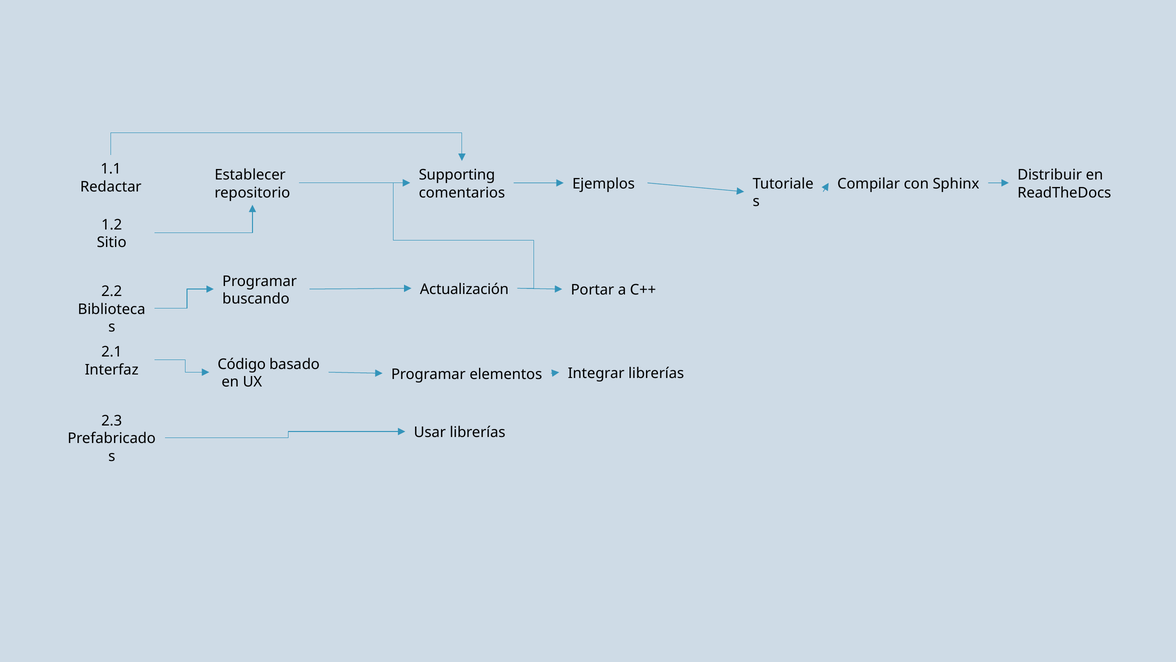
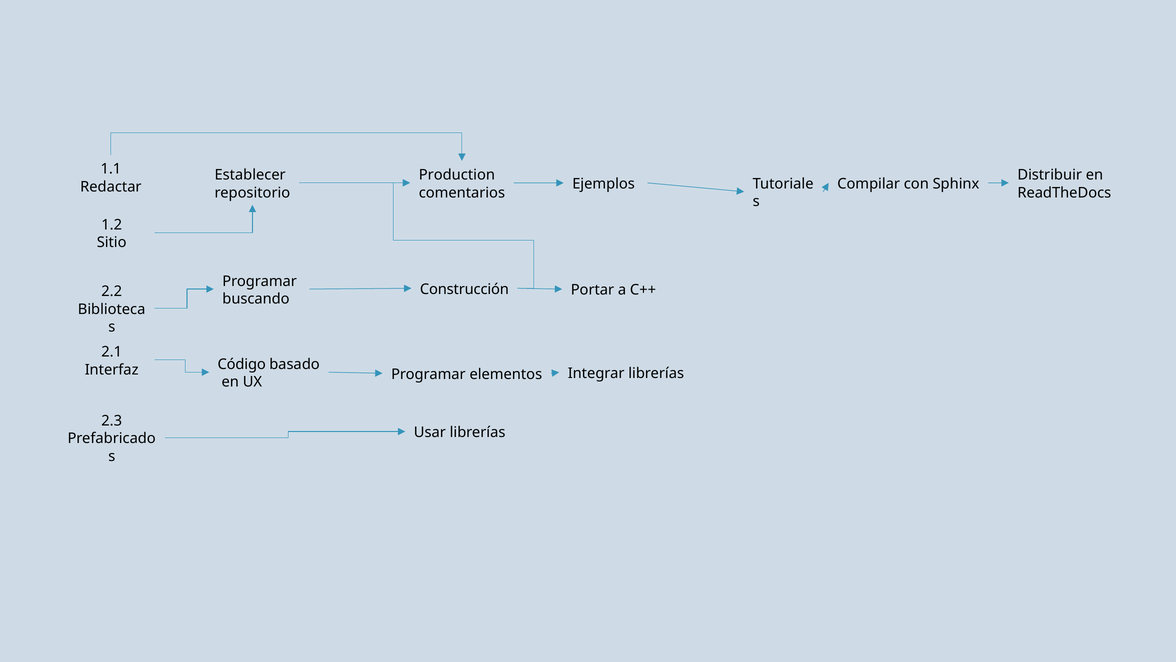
Supporting: Supporting -> Production (457, 175)
Actualización: Actualización -> Construcción (464, 289)
